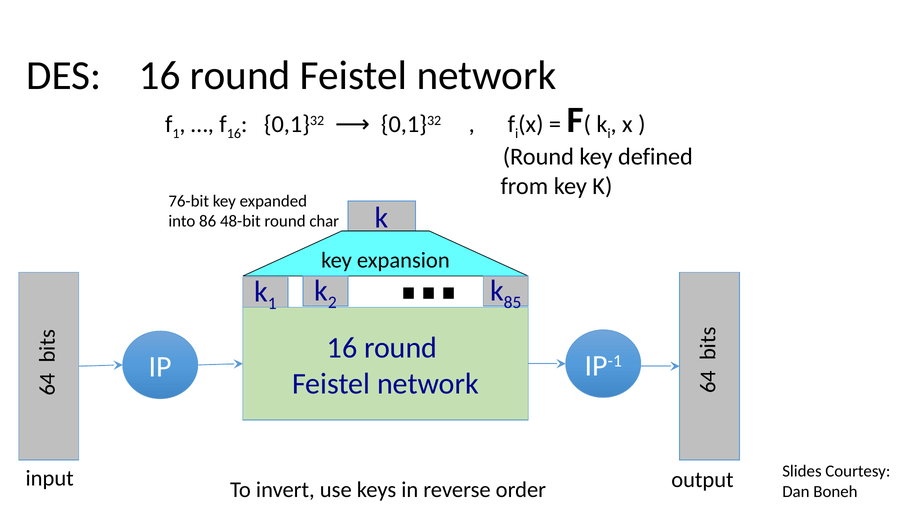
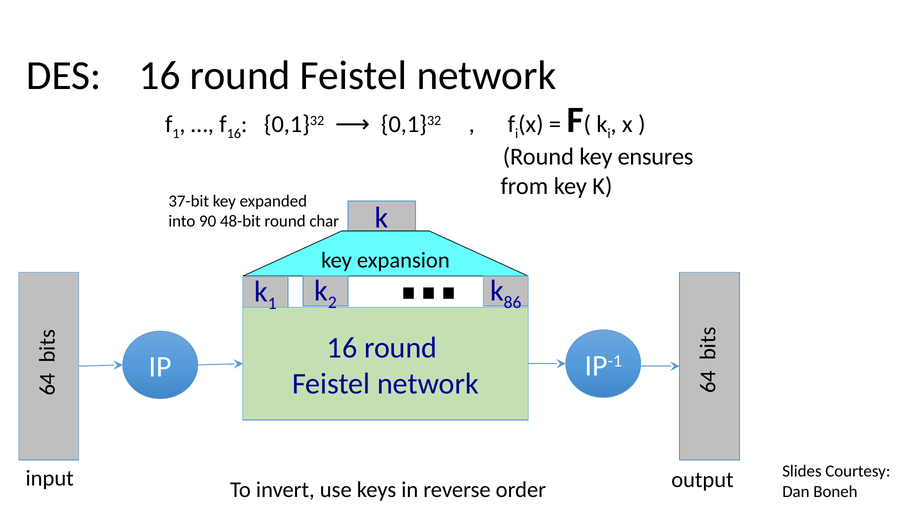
defined: defined -> ensures (656, 156)
76-bit: 76-bit -> 37-bit (189, 201)
86: 86 -> 90 (208, 221)
85: 85 -> 86 (513, 302)
